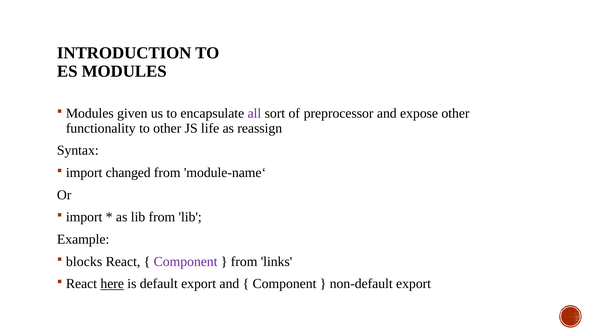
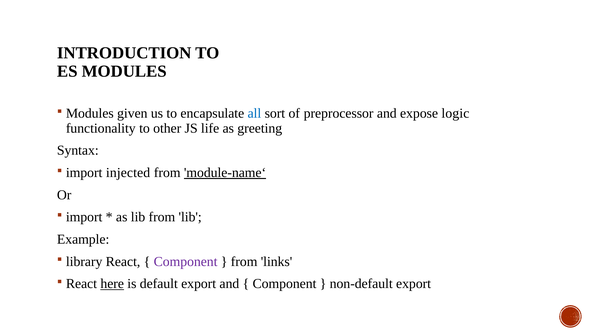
all colour: purple -> blue (254, 114)
expose other: other -> logic (455, 114)
reassign: reassign -> greeting (260, 128)
changed: changed -> injected (128, 173)
module-name‘ underline: none -> present (225, 173)
blocks: blocks -> library (84, 262)
